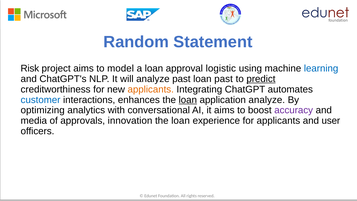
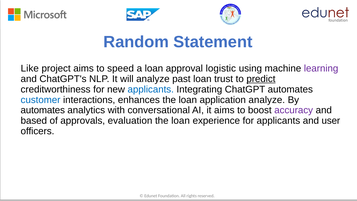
Risk: Risk -> Like (30, 68)
model: model -> speed (121, 68)
learning colour: blue -> purple (321, 68)
loan past: past -> trust (224, 79)
applicants colour: orange -> blue (151, 89)
loan underline: present -> none (188, 100)
optimizing: optimizing -> automates (43, 110)
media: media -> based (34, 121)
innovation: innovation -> evaluation (130, 121)
